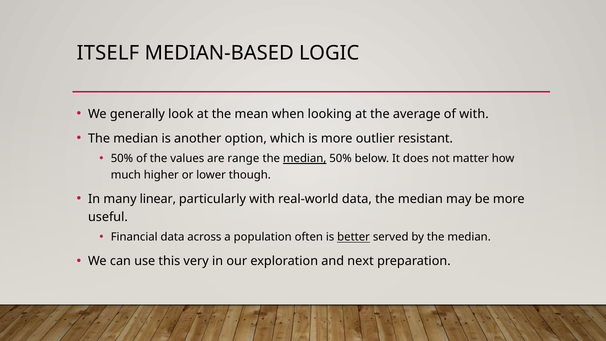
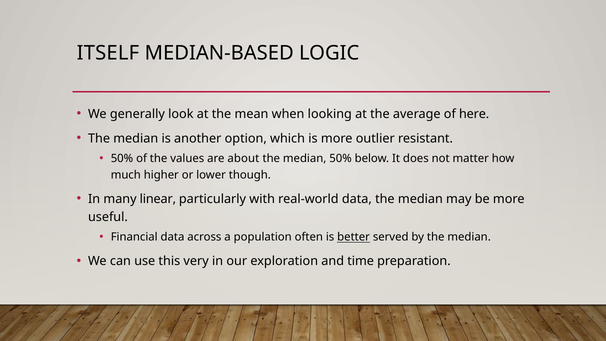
of with: with -> here (474, 114)
range: range -> about (243, 159)
median underline: present -> none (305, 159)
next: next -> time (361, 261)
